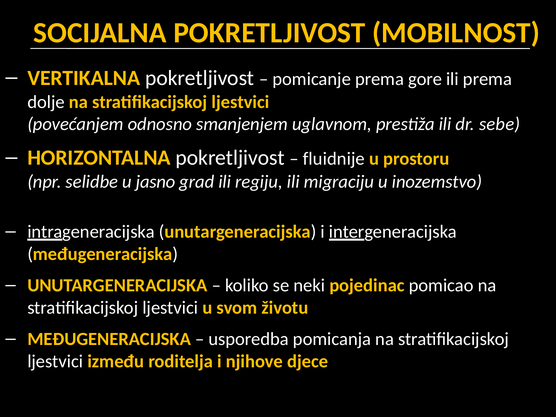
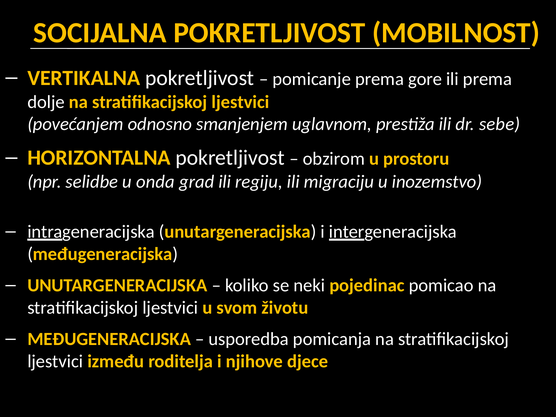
fluidnije: fluidnije -> obzirom (334, 159)
jasno: jasno -> onda (155, 182)
